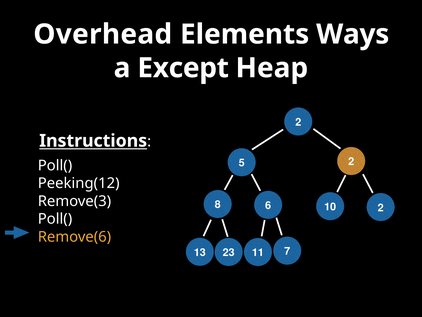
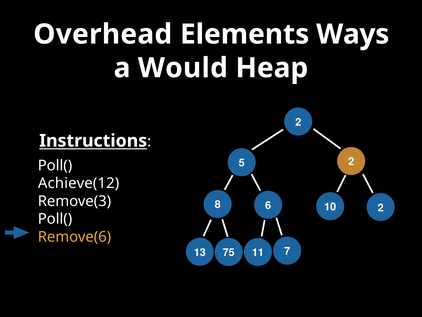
Except: Except -> Would (183, 68)
Peeking(12: Peeking(12 -> Achieve(12 (79, 183)
23: 23 -> 75 (229, 252)
